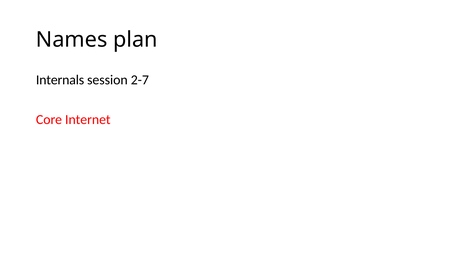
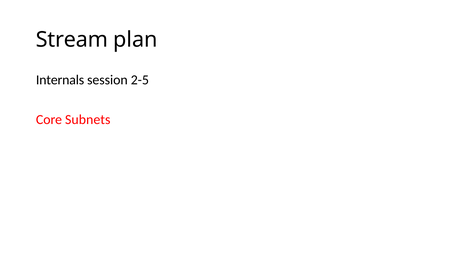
Names: Names -> Stream (72, 40)
2-7: 2-7 -> 2-5 (140, 80)
Internet: Internet -> Subnets (88, 119)
